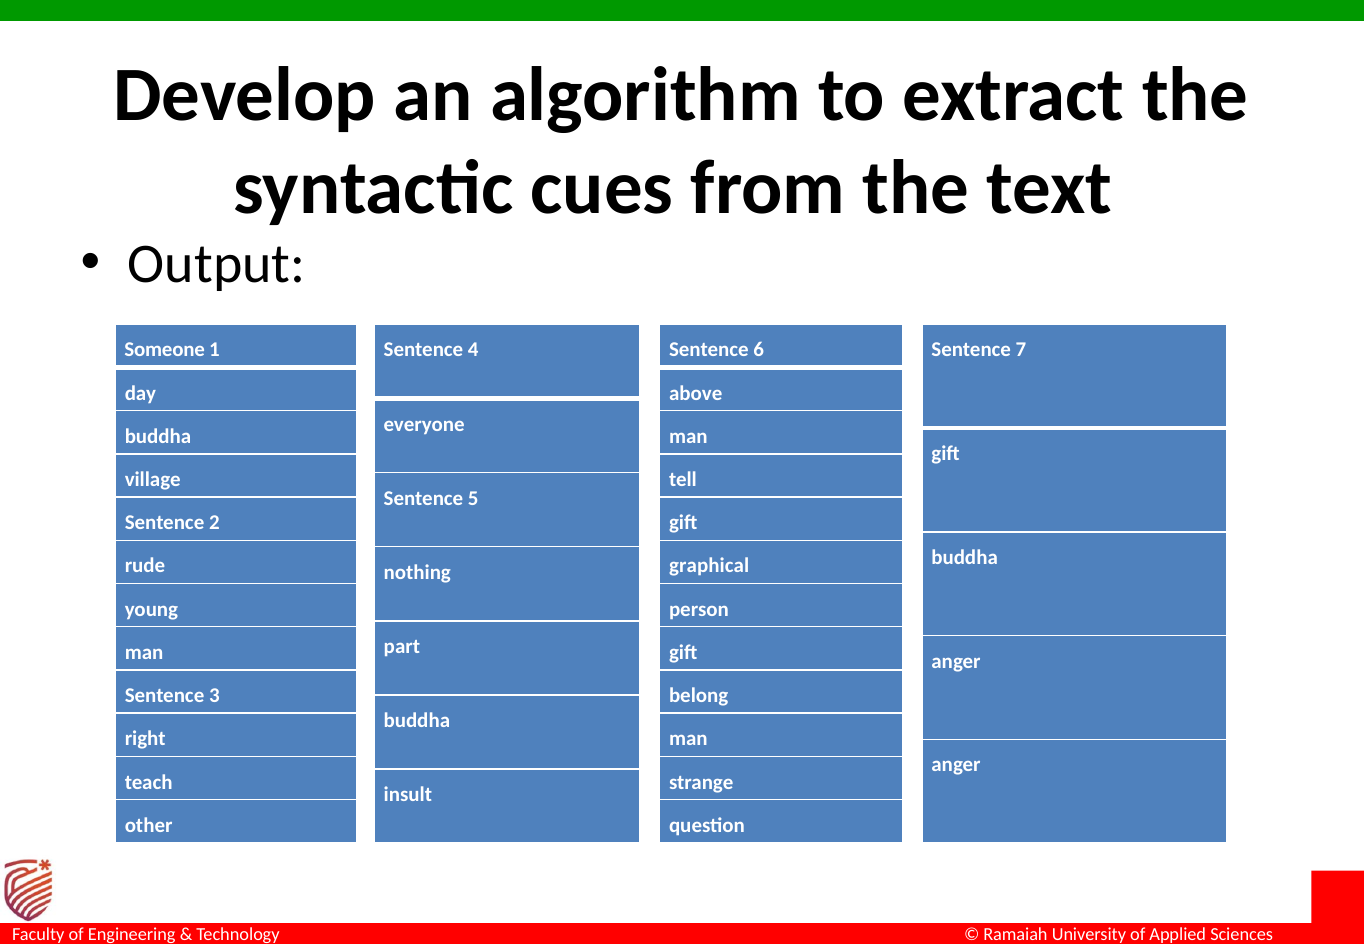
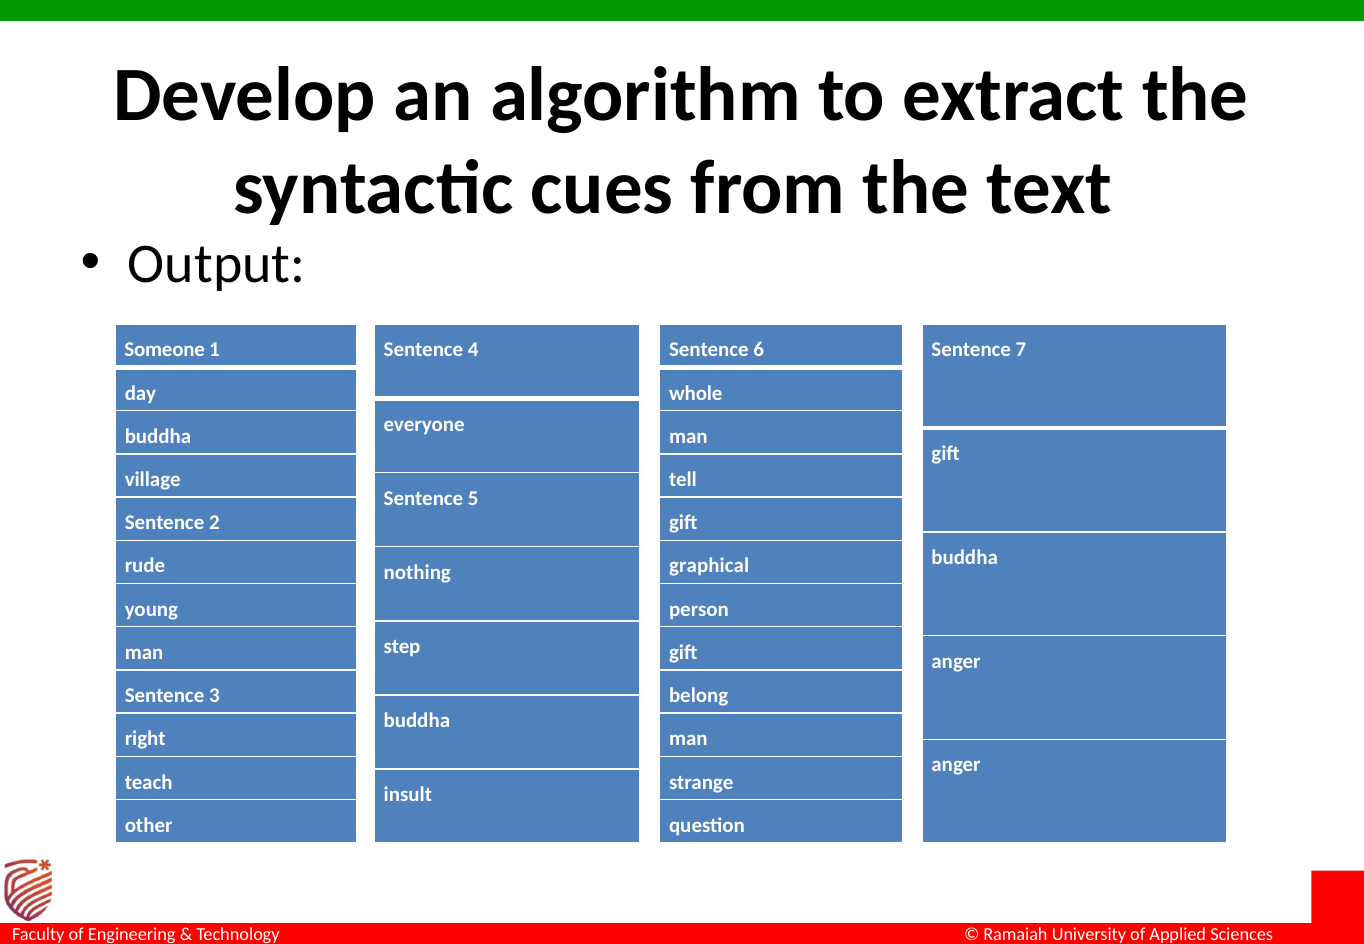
above: above -> whole (696, 393)
part: part -> step (402, 647)
